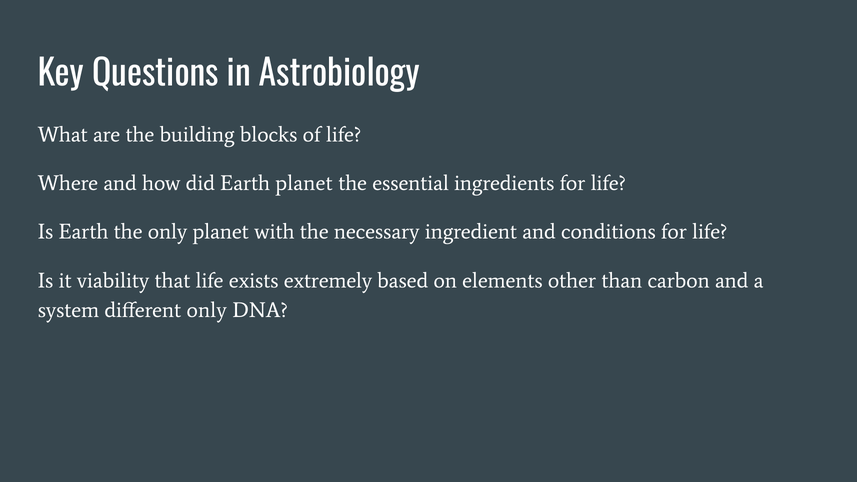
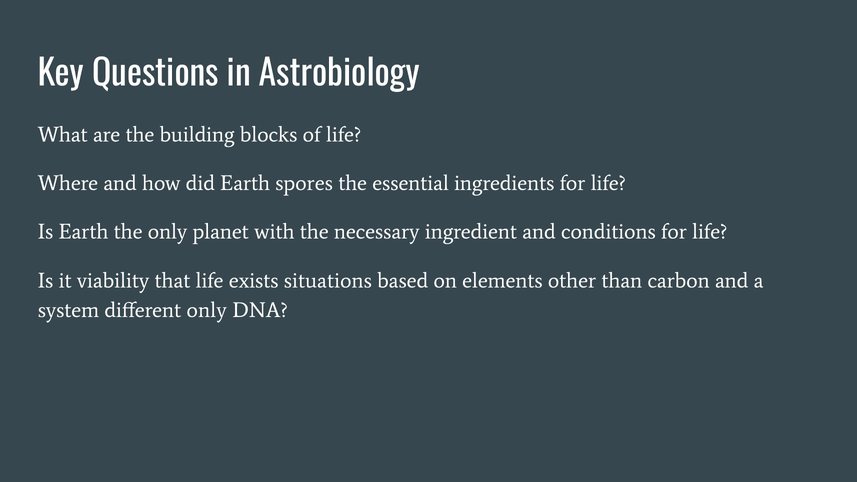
Earth planet: planet -> spores (304, 183)
extremely: extremely -> situations (328, 281)
